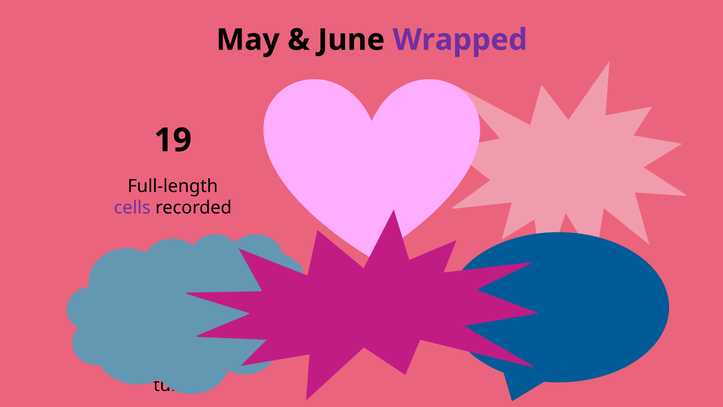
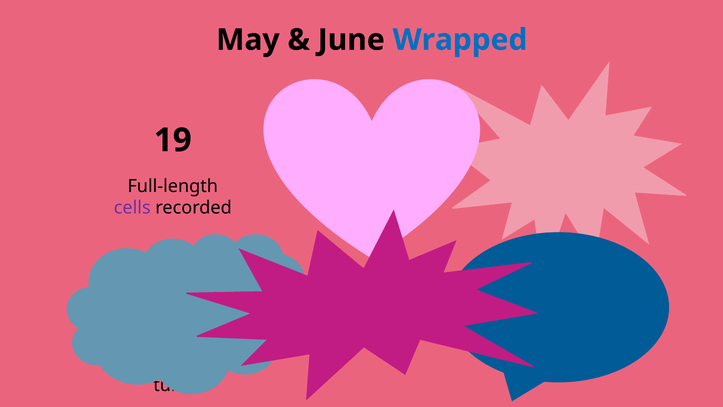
Wrapped colour: purple -> blue (460, 40)
